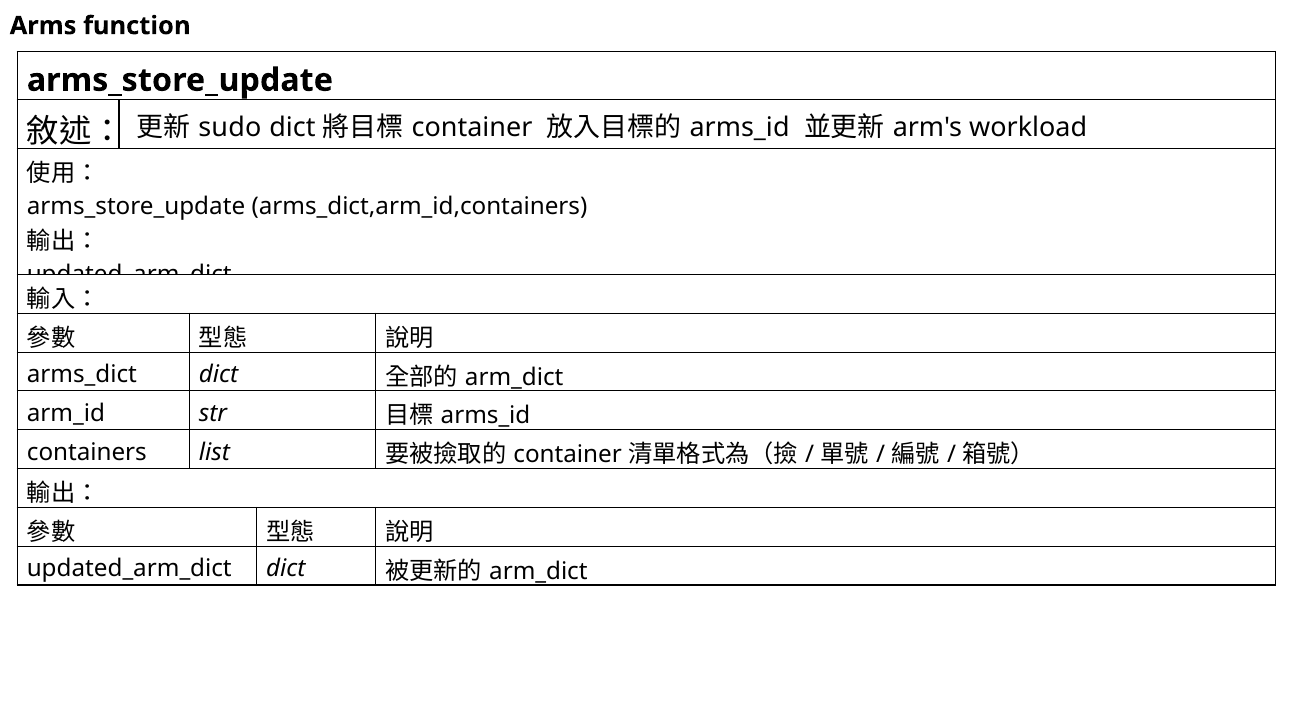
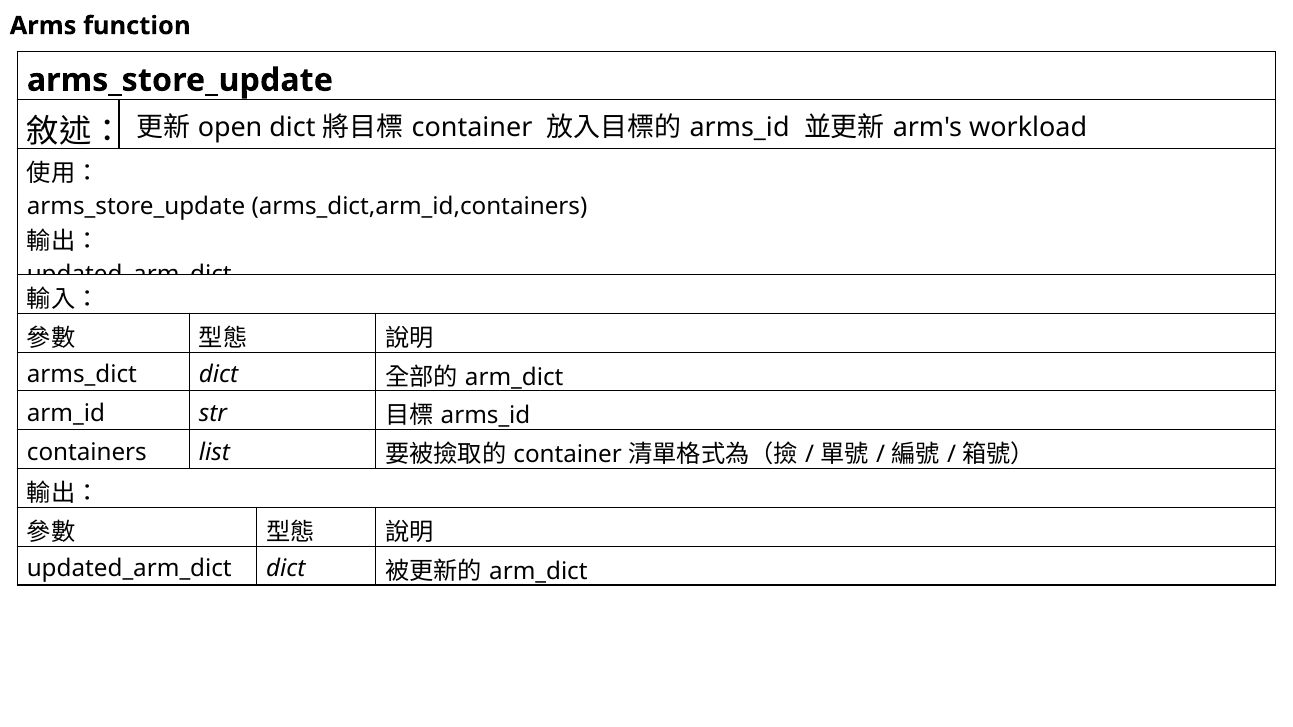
sudo: sudo -> open (230, 127)
